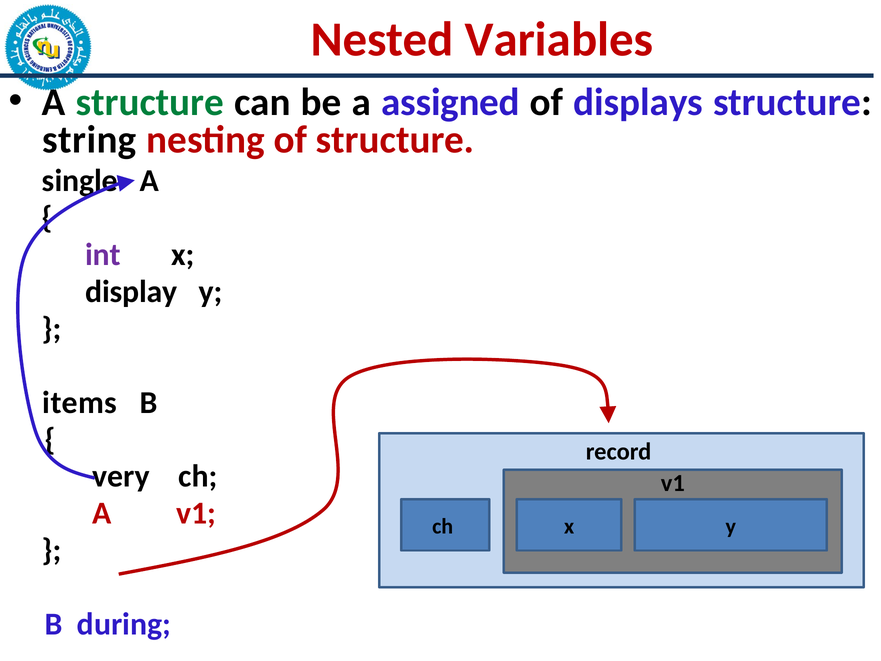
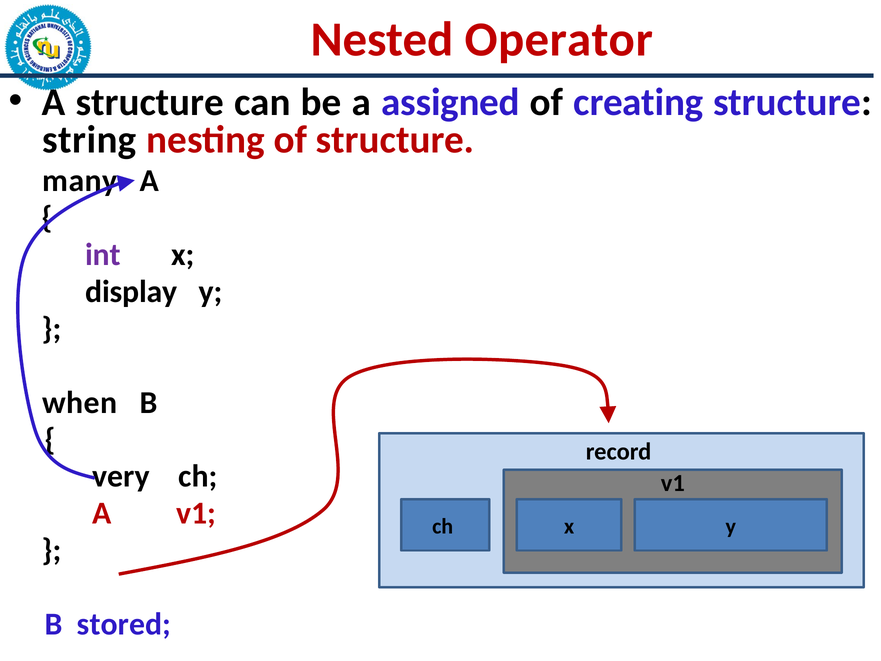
Variables: Variables -> Operator (559, 39)
structure colour: green -> black (150, 102)
displays: displays -> creating (638, 102)
single: single -> many (80, 181)
items: items -> when (80, 402)
during: during -> stored (124, 624)
